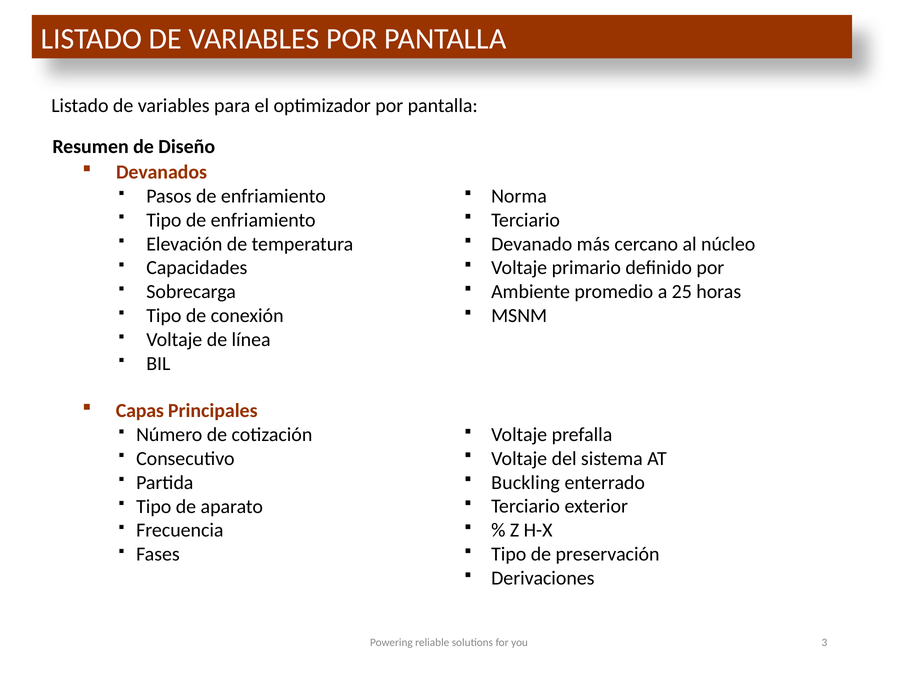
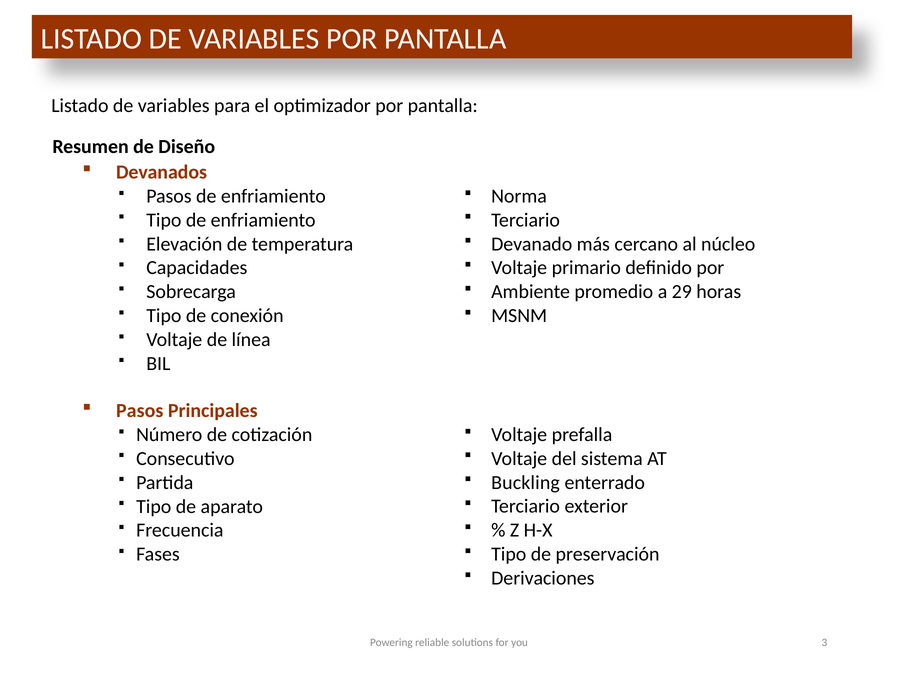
25: 25 -> 29 (682, 292)
Capas: Capas -> Pasos (140, 411)
